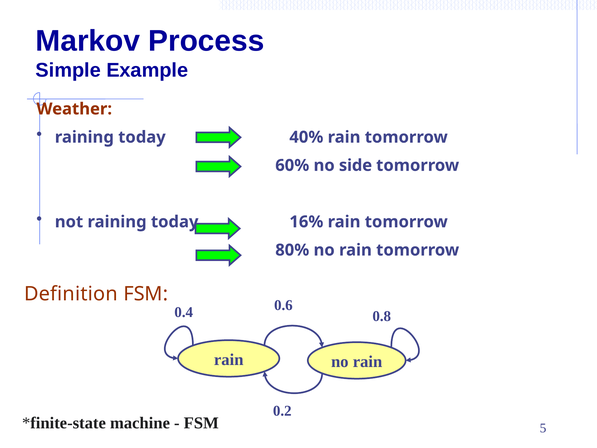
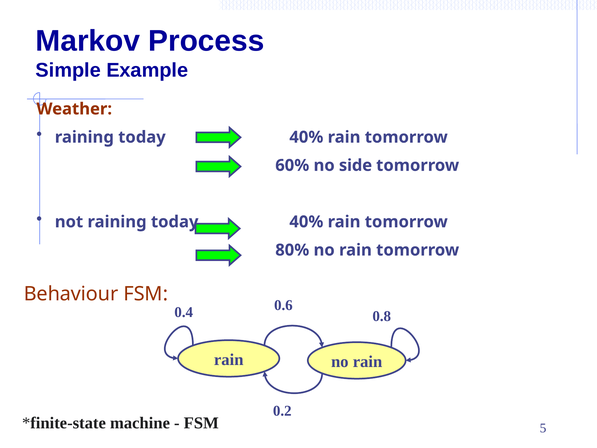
not raining today 16%: 16% -> 40% (306, 222)
Definition: Definition -> Behaviour (71, 294)
